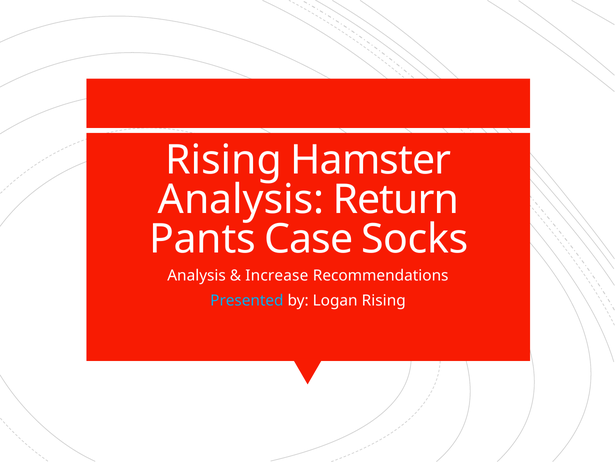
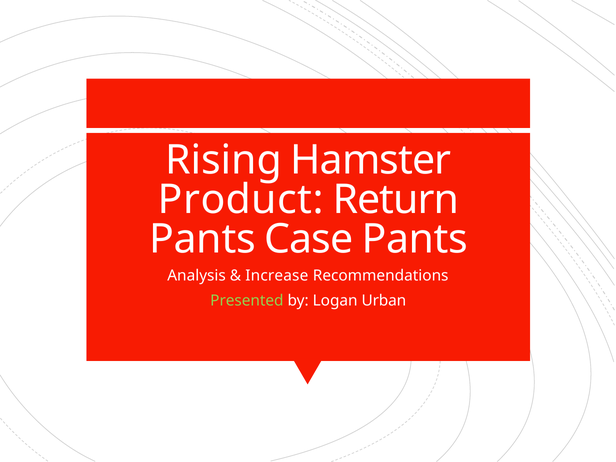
Analysis: Analysis -> Product (241, 200)
Case Socks: Socks -> Pants (415, 239)
Presented colour: light blue -> light green (247, 301)
Logan Rising: Rising -> Urban (384, 301)
